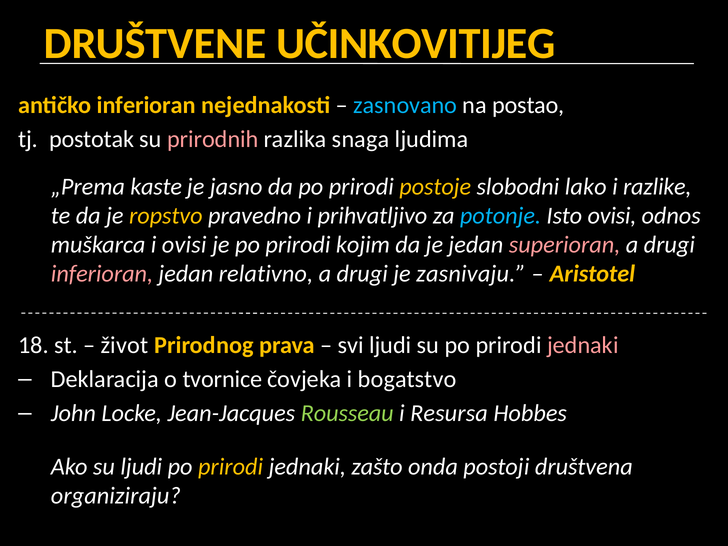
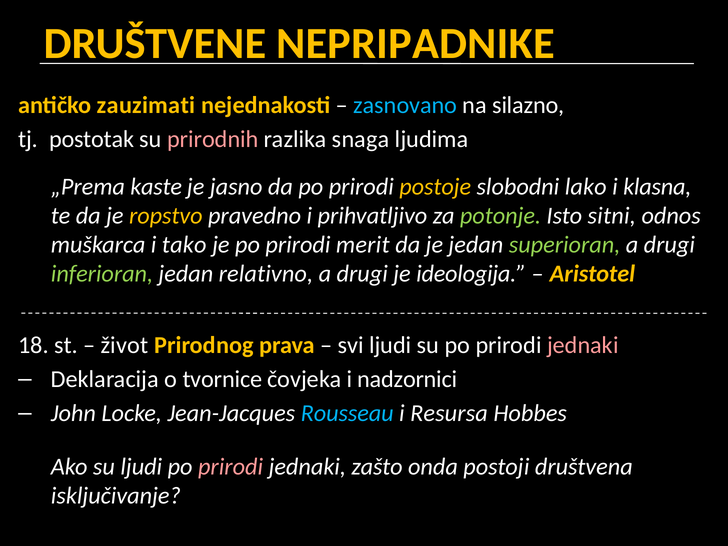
UČINKOVITIJEG: UČINKOVITIJEG -> NEPRIPADNIKE (415, 43)
antičko inferioran: inferioran -> zauzimati (146, 105)
postao: postao -> silazno (528, 105)
razlike: razlike -> klasna (657, 187)
potonje colour: light blue -> light green (500, 216)
Isto ovisi: ovisi -> sitni (612, 216)
i ovisi: ovisi -> tako (184, 245)
kojim: kojim -> merit (363, 245)
superioran colour: pink -> light green (565, 245)
inferioran colour: pink -> light green (102, 274)
zasnivaju: zasnivaju -> ideologija (471, 274)
bogatstvo: bogatstvo -> nadzornici (407, 379)
Rousseau colour: light green -> light blue (347, 413)
prirodi colour: yellow -> pink (231, 467)
organiziraju: organiziraju -> isključivanje (116, 496)
